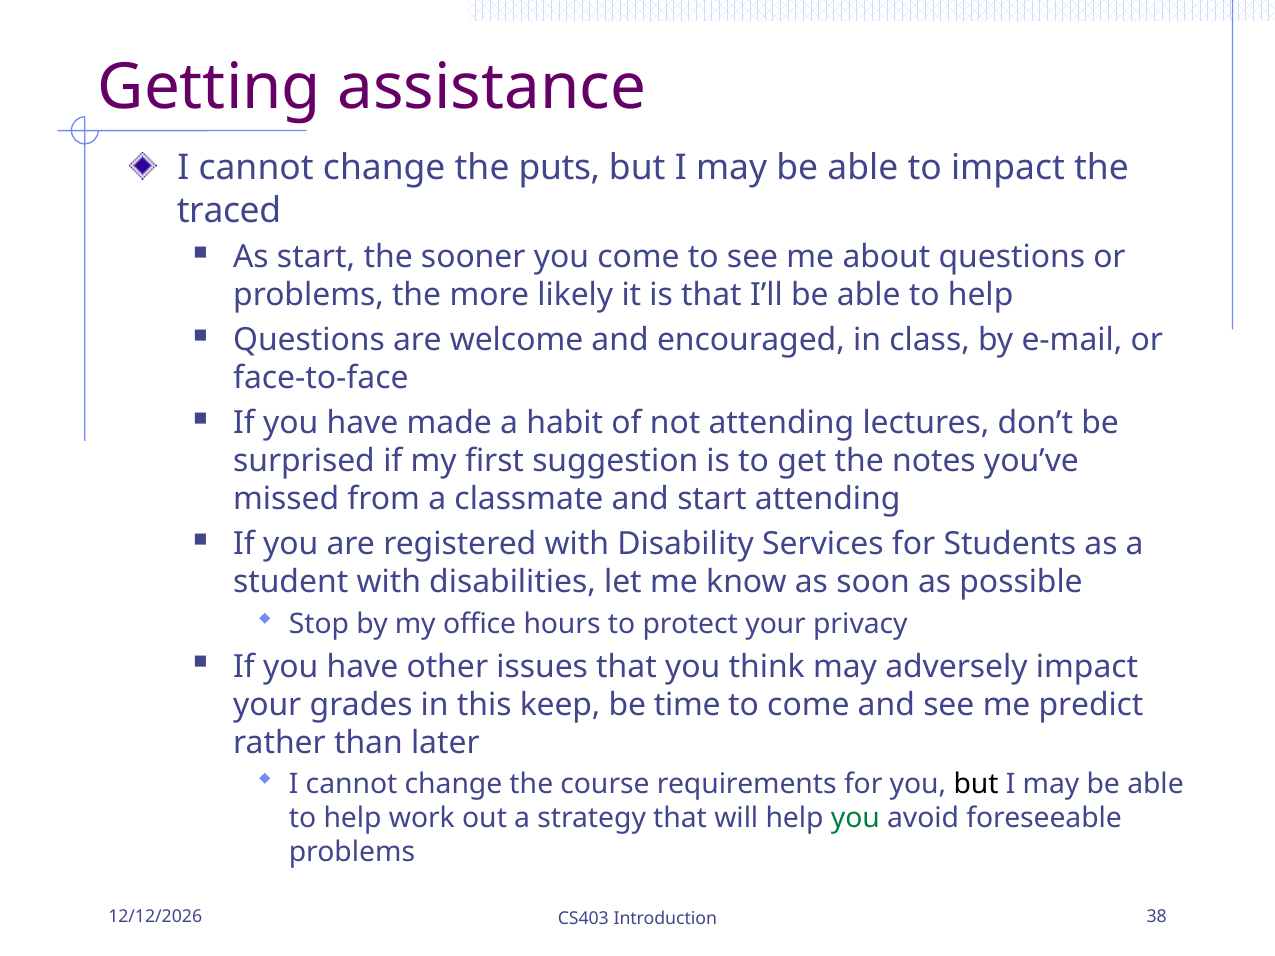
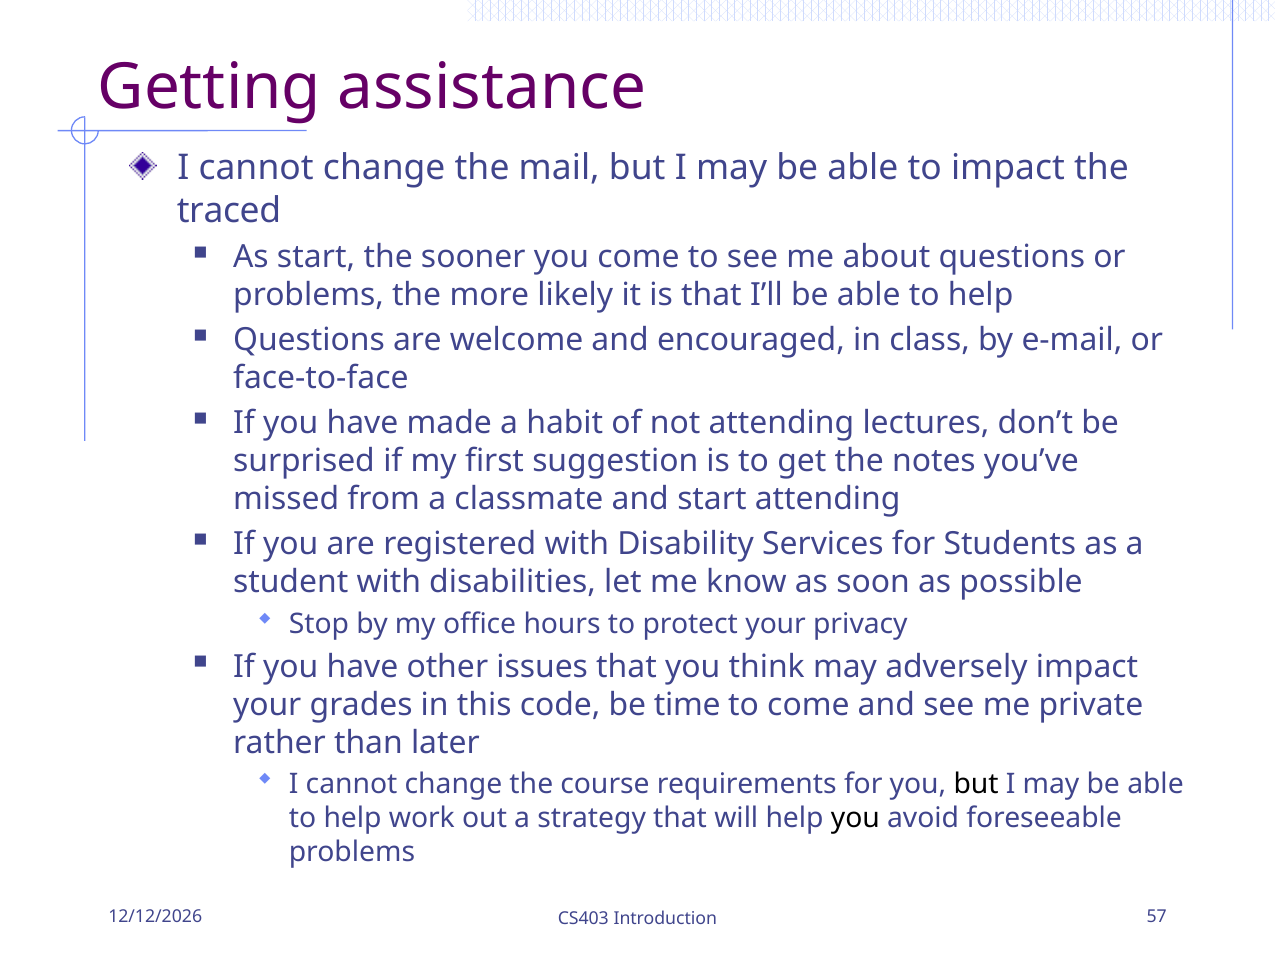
puts: puts -> mail (559, 168)
keep: keep -> code (560, 705)
predict: predict -> private (1091, 705)
you colour: green -> black (855, 819)
38: 38 -> 57 (1157, 916)
